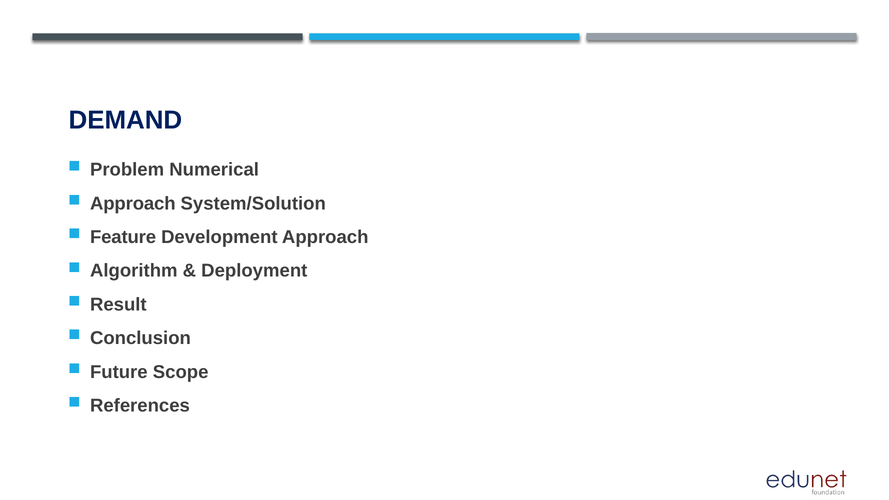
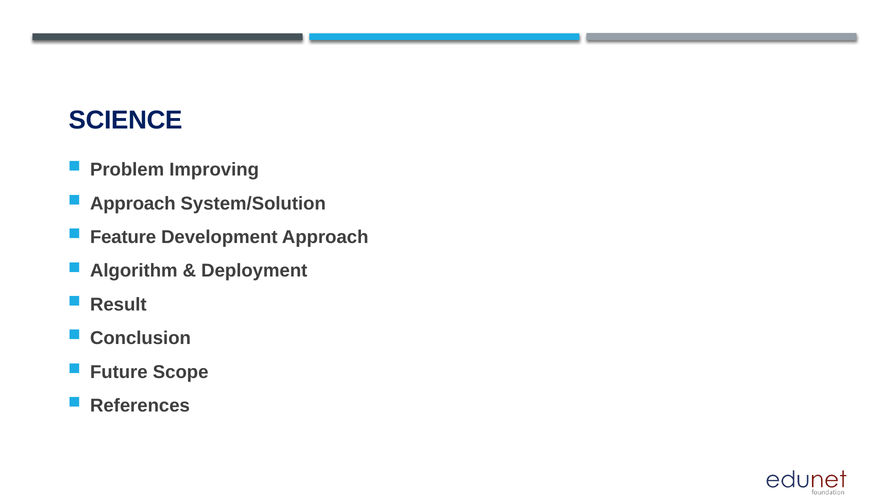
DEMAND: DEMAND -> SCIENCE (126, 120)
Numerical: Numerical -> Improving (214, 170)
